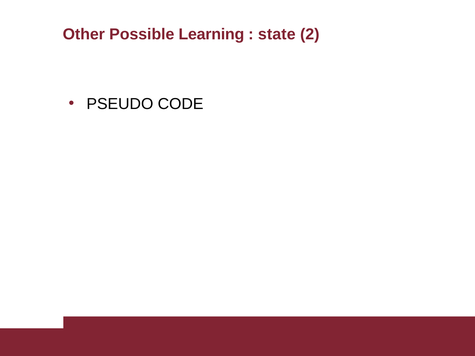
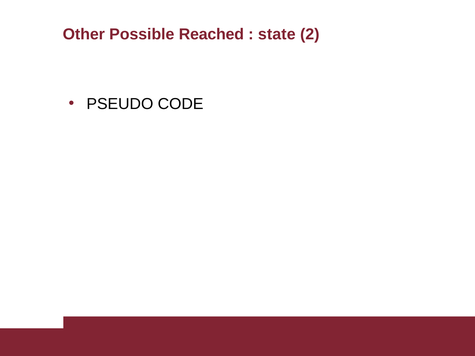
Learning: Learning -> Reached (211, 34)
